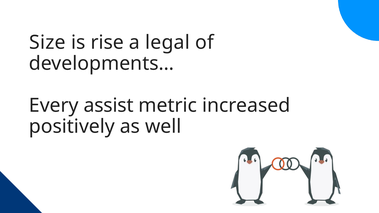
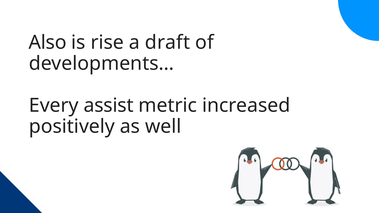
Size: Size -> Also (48, 42)
legal: legal -> draft (168, 42)
